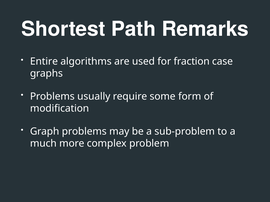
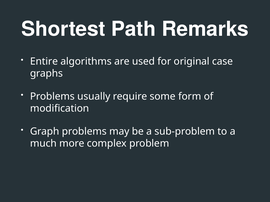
fraction: fraction -> original (192, 62)
